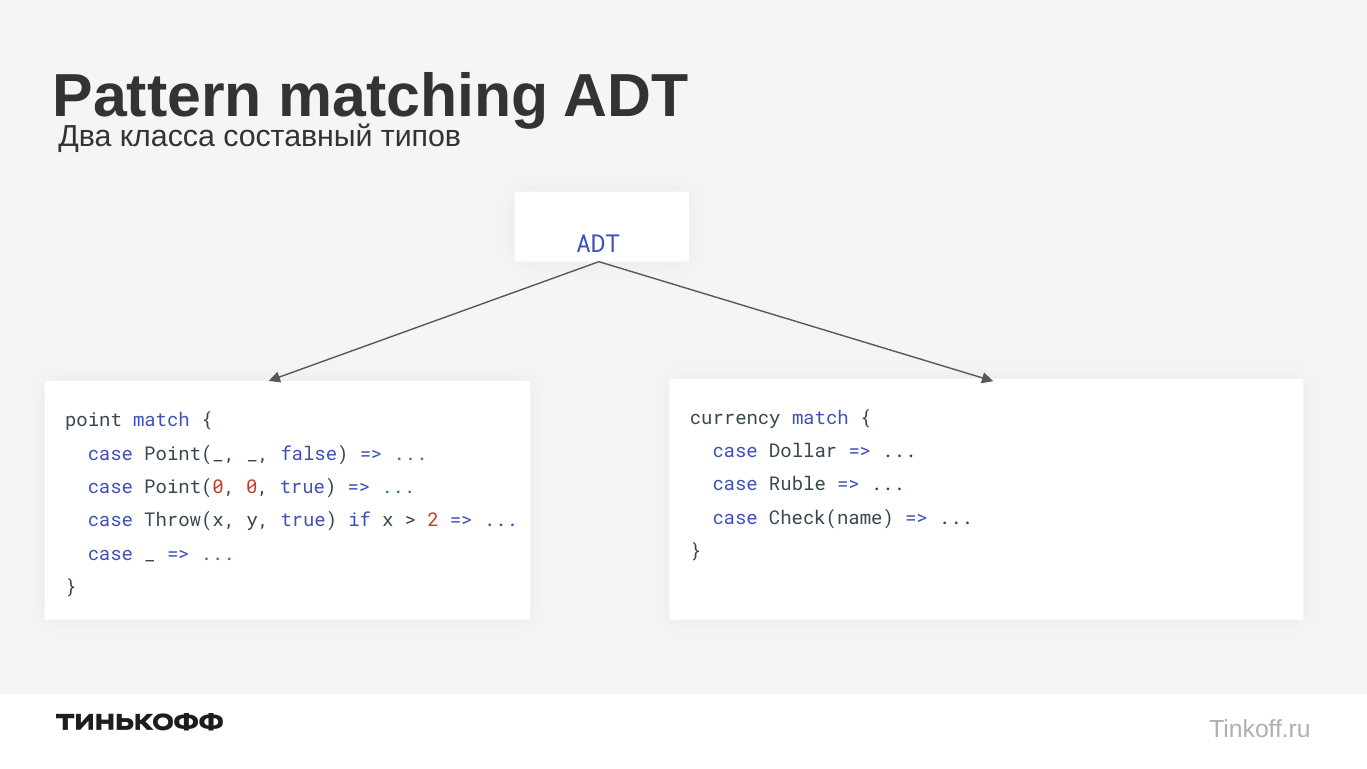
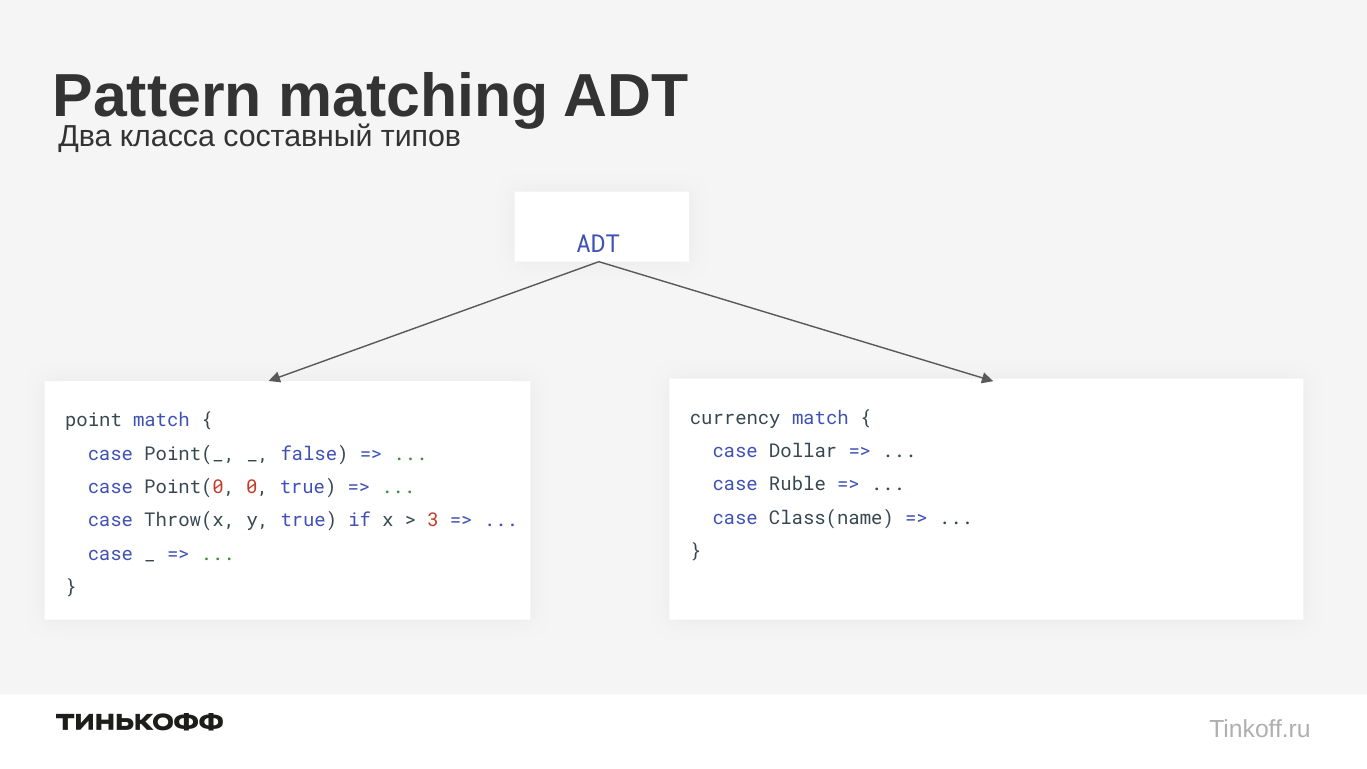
Check(name: Check(name -> Class(name (831, 518)
2: 2 -> 3 (433, 521)
